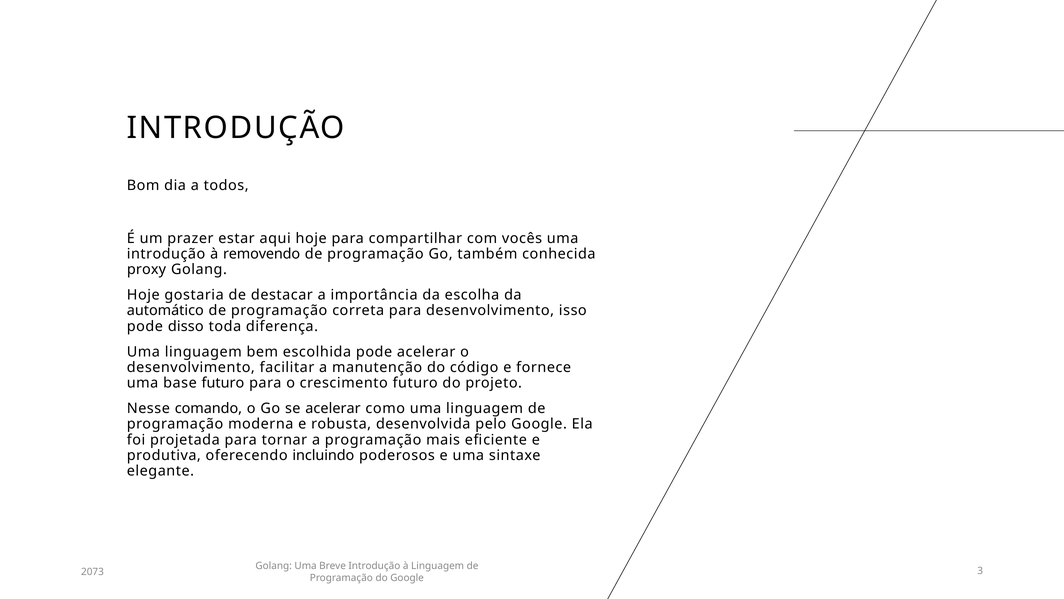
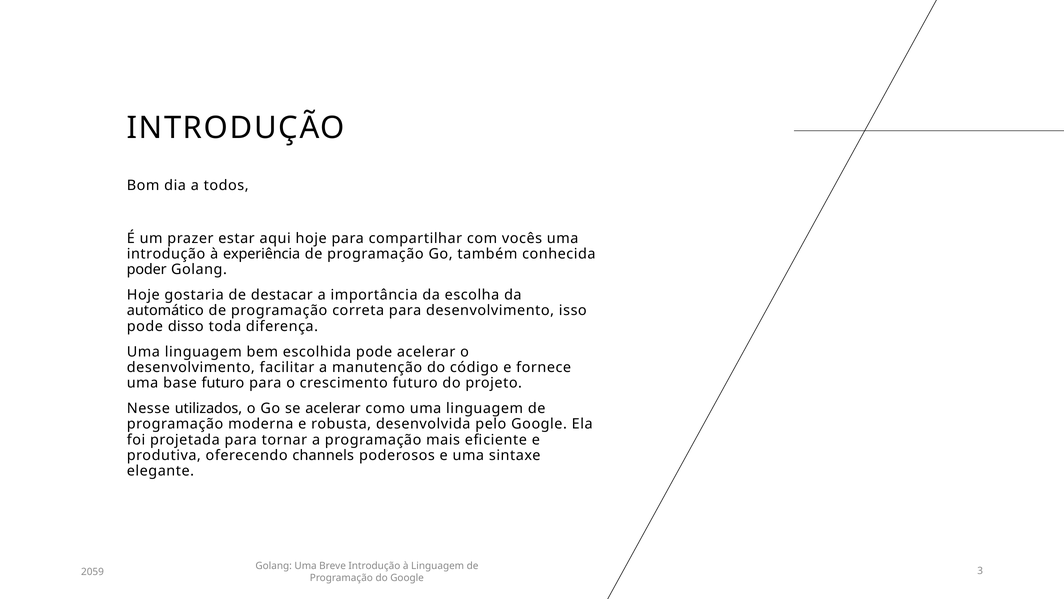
removendo: removendo -> experiência (262, 254)
proxy: proxy -> poder (147, 269)
comando: comando -> utilizados (208, 408)
incluindo: incluindo -> channels (323, 455)
2073: 2073 -> 2059 (93, 571)
